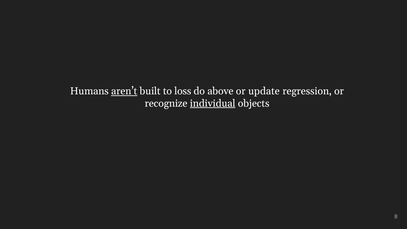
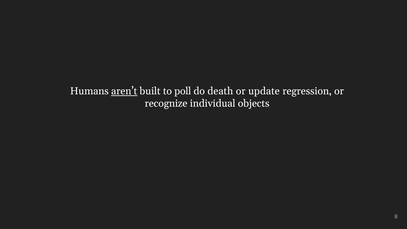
loss: loss -> poll (183, 91)
above: above -> death (220, 91)
individual underline: present -> none (213, 103)
